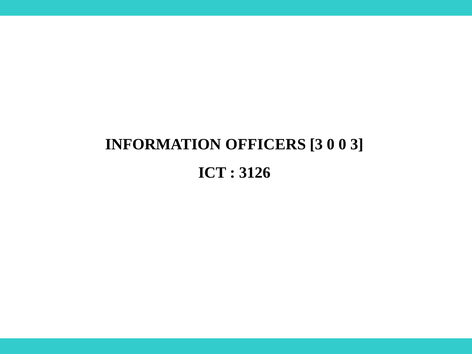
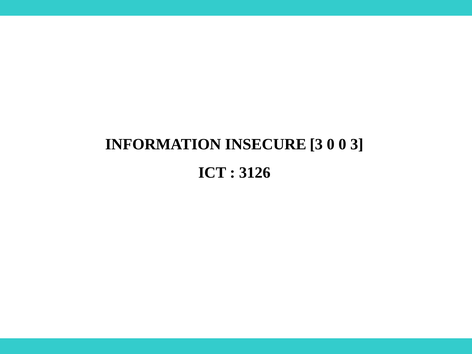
OFFICERS: OFFICERS -> INSECURE (266, 144)
